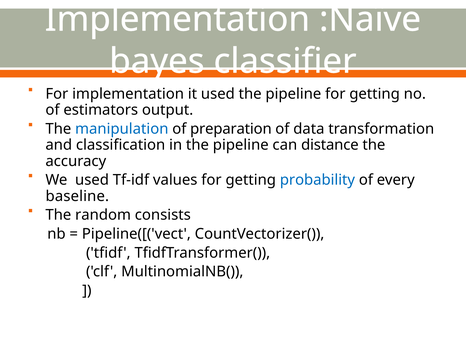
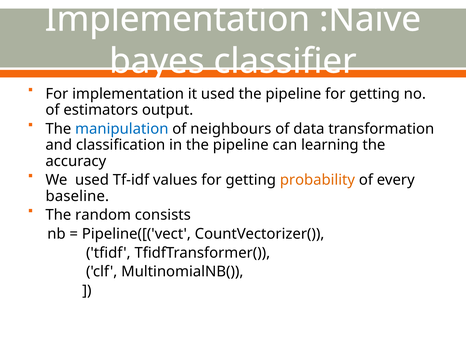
preparation: preparation -> neighbours (231, 129)
distance: distance -> learning (330, 145)
probability colour: blue -> orange (317, 180)
